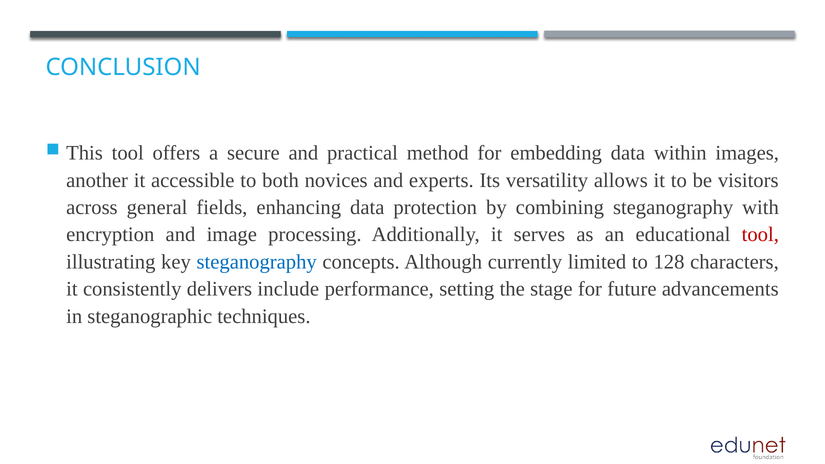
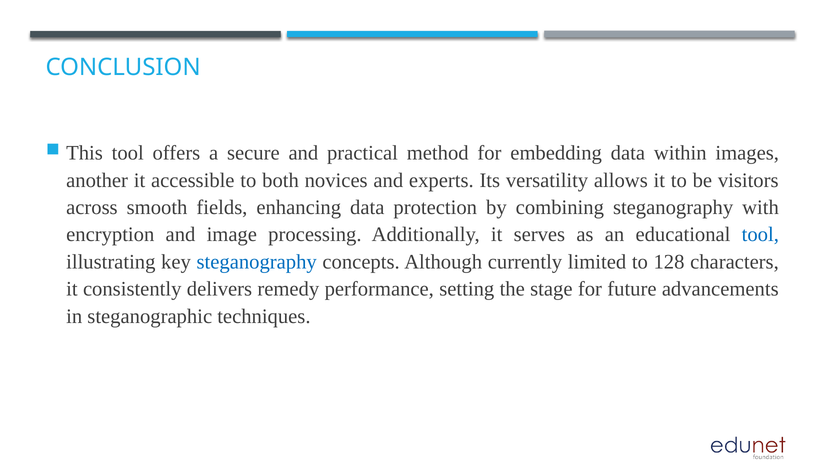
general: general -> smooth (157, 207)
tool colour: red -> blue (760, 235)
include: include -> remedy (288, 289)
